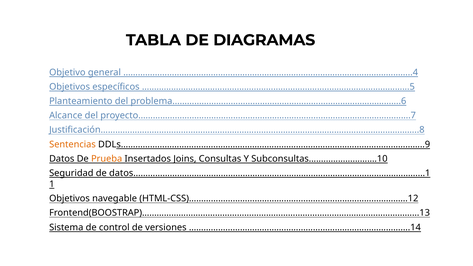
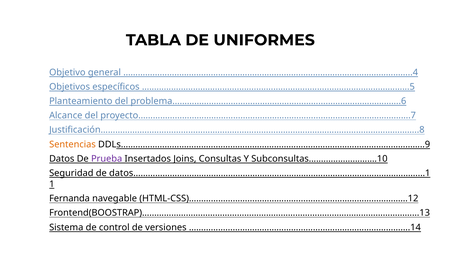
DIAGRAMAS: DIAGRAMAS -> UNIFORMES (264, 40)
Prueba colour: orange -> purple (107, 159)
Objetivos: Objetivos -> Fernanda (70, 199)
